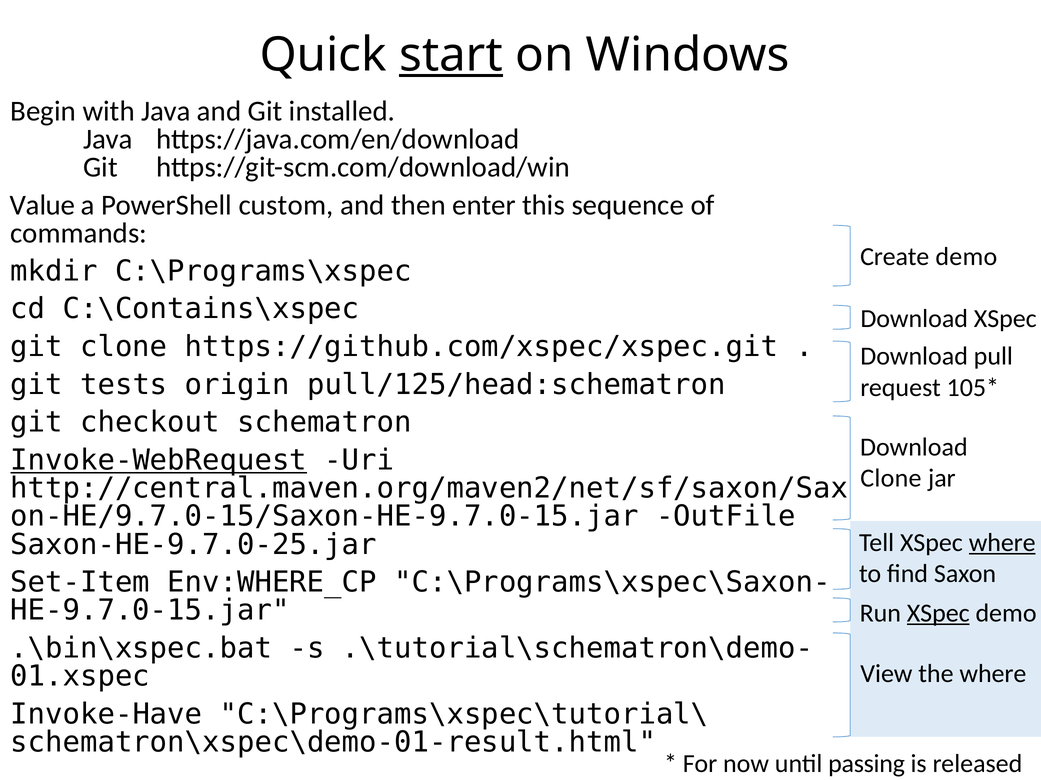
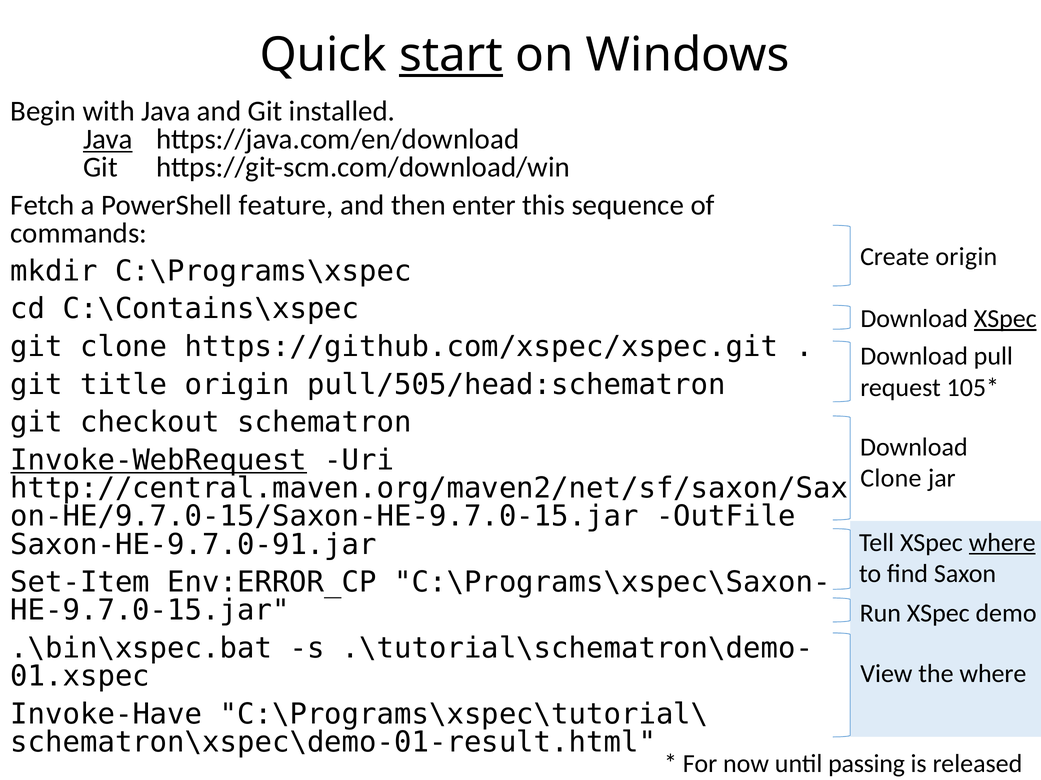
Java underline: none -> present (108, 139)
Value: Value -> Fetch (42, 205)
custom: custom -> feature (286, 205)
Create demo: demo -> origin (966, 257)
XSpec underline: none -> present (1005, 319)
tests: tests -> title (124, 385)
pull/125/head:schematron: pull/125/head:schematron -> pull/505/head:schematron (516, 385)
Saxon-HE-9.7.0-25.jar: Saxon-HE-9.7.0-25.jar -> Saxon-HE-9.7.0-91.jar (194, 545)
Env:WHERE_CP: Env:WHERE_CP -> Env:ERROR_CP (272, 583)
XSpec underline: present -> none (938, 614)
